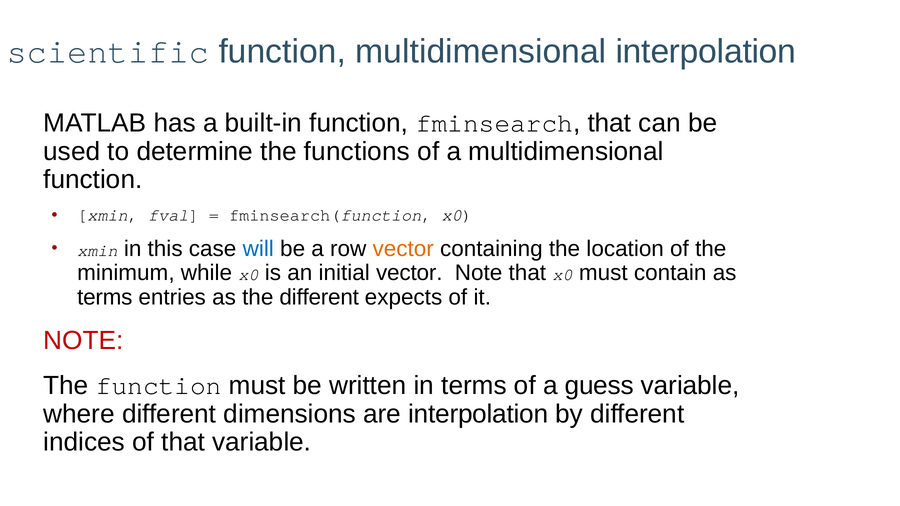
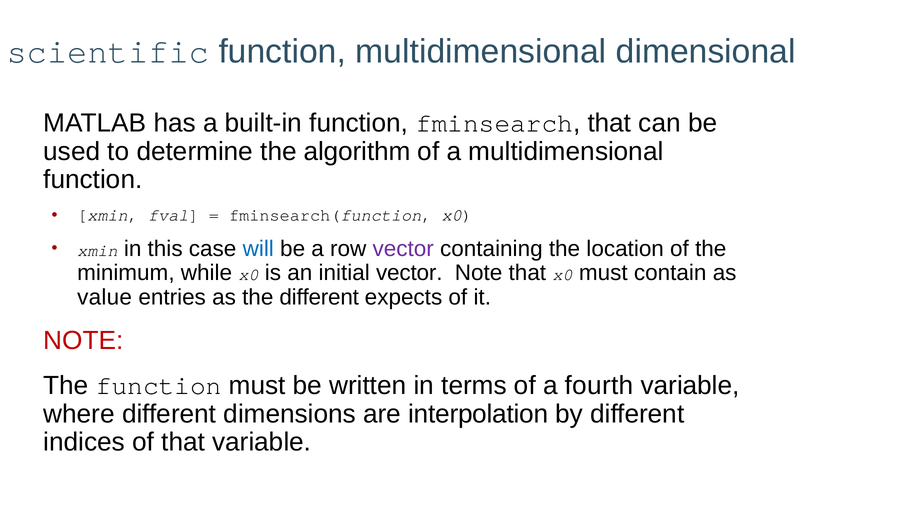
multidimensional interpolation: interpolation -> dimensional (706, 52)
functions: functions -> algorithm (357, 152)
vector colour: orange -> purple (403, 249)
terms: terms -> value (105, 297)
guess: guess -> fourth (599, 386)
